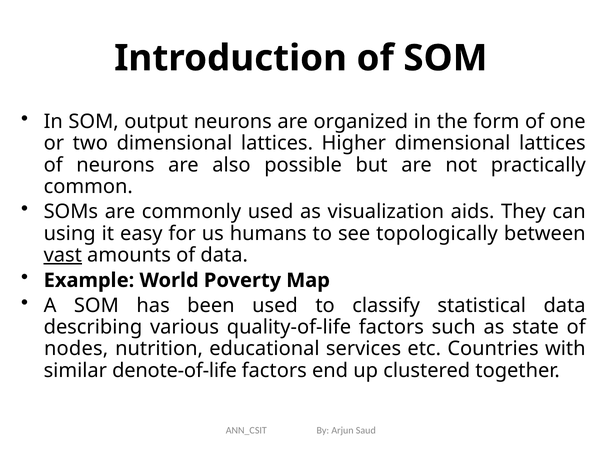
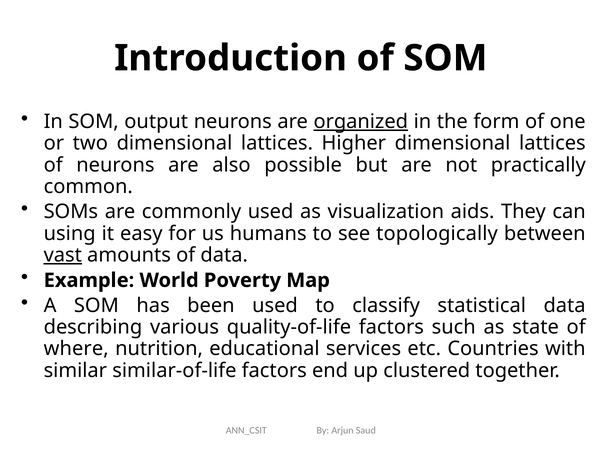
organized underline: none -> present (361, 122)
nodes: nodes -> where (76, 349)
denote-of-life: denote-of-life -> similar-of-life (174, 371)
